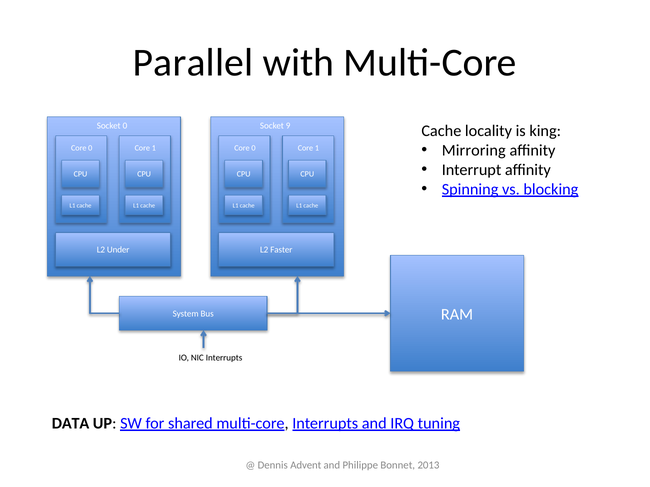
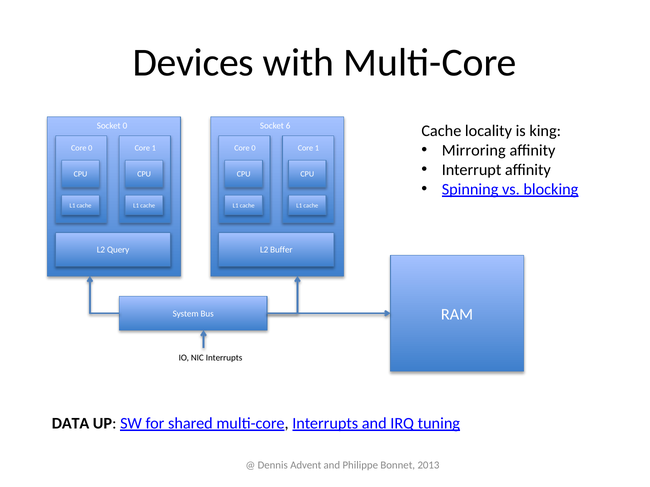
Parallel: Parallel -> Devices (193, 63)
9: 9 -> 6 (288, 126)
Under: Under -> Query (118, 250)
Faster: Faster -> Buffer (281, 250)
